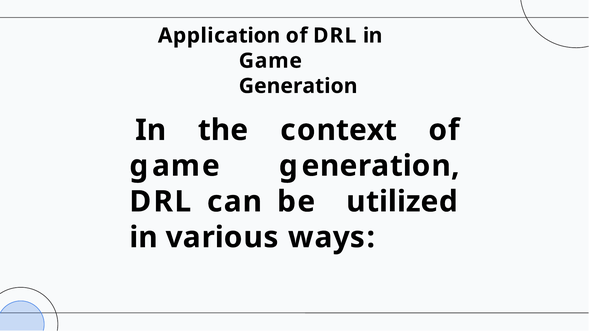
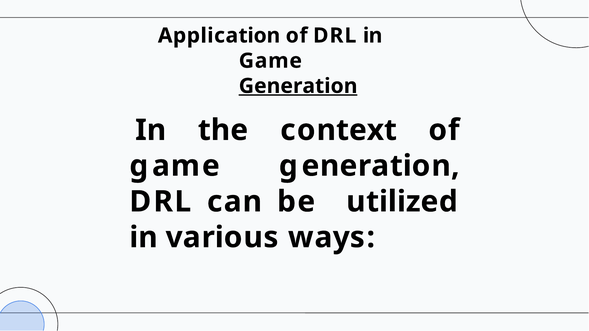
Generation underline: none -> present (298, 86)
